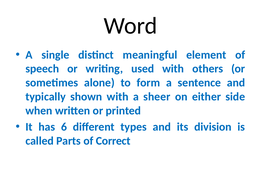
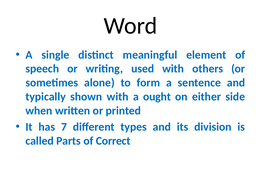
sheer: sheer -> ought (157, 97)
6: 6 -> 7 (64, 127)
